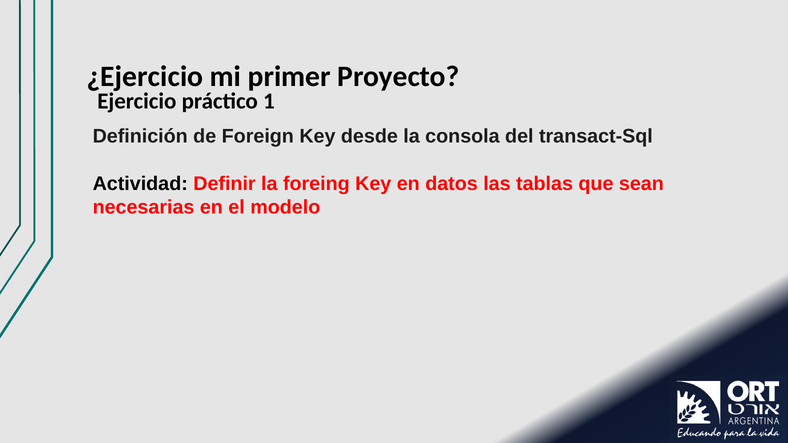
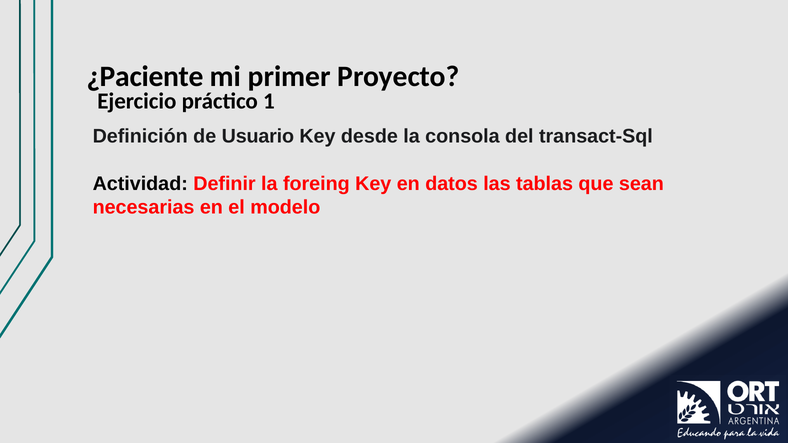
¿Ejercicio: ¿Ejercicio -> ¿Paciente (145, 77)
Foreign: Foreign -> Usuario (258, 137)
